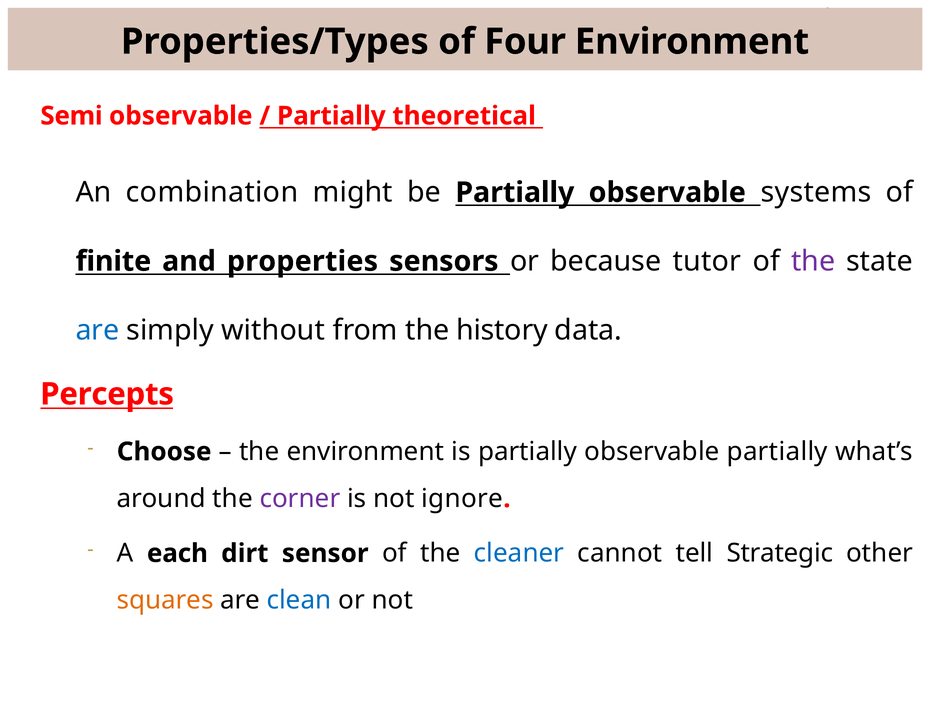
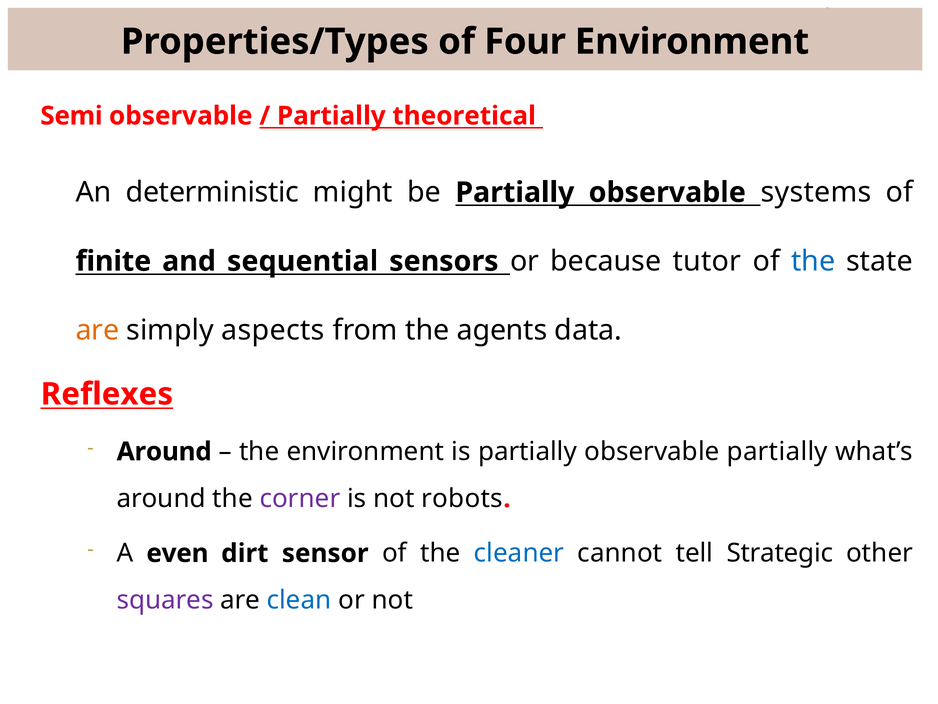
combination: combination -> deterministic (212, 192)
properties: properties -> sequential (303, 261)
the colour: purple -> blue (813, 261)
are colour: blue -> orange (97, 330)
without: without -> aspects (273, 330)
history: history -> agents (502, 330)
Percepts: Percepts -> Reflexes (107, 394)
Choose: Choose -> Around (164, 451)
ignore: ignore -> robots (462, 498)
each: each -> even (177, 553)
squares colour: orange -> purple (165, 600)
